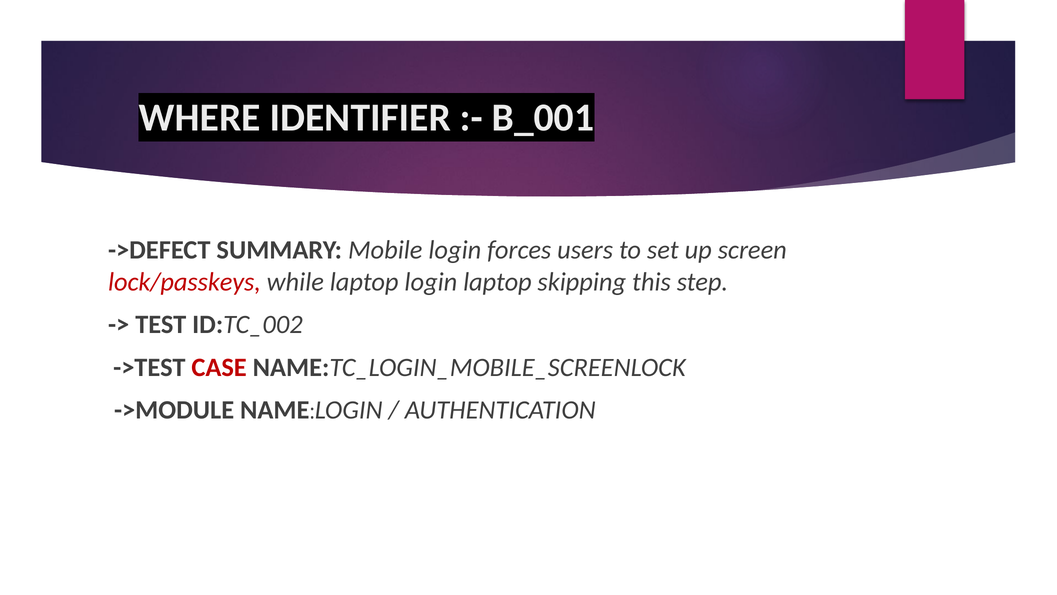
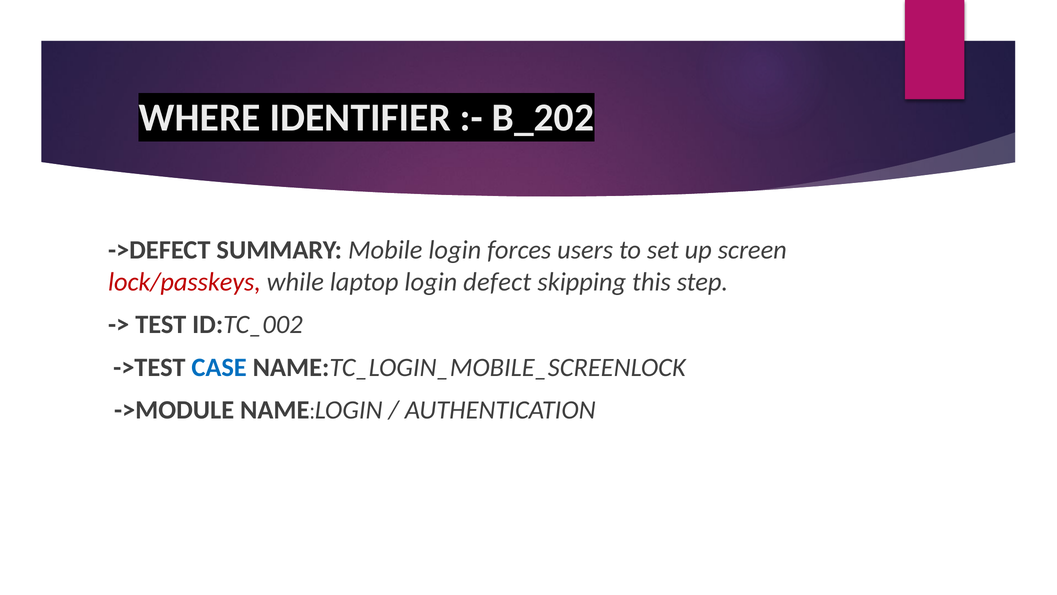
B_001: B_001 -> B_202 (543, 118)
login laptop: laptop -> defect (497, 282)
CASE colour: red -> blue (219, 367)
